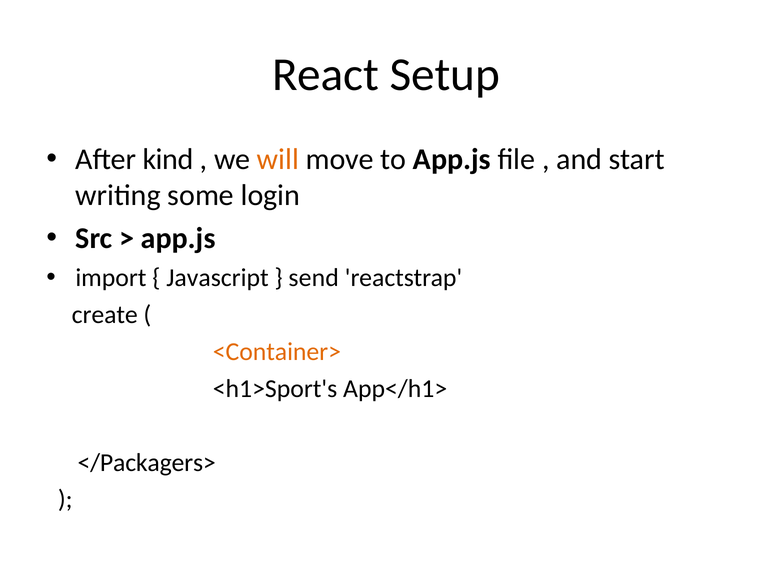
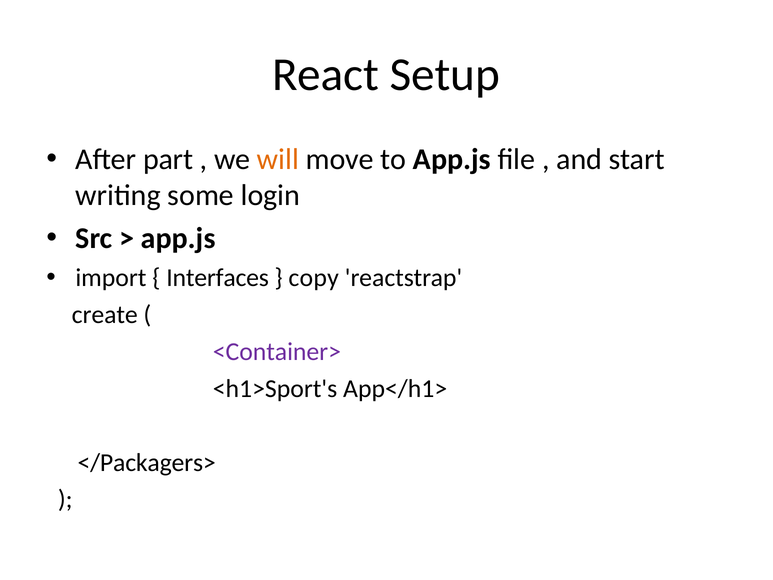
kind: kind -> part (168, 159)
Javascript: Javascript -> Interfaces (218, 278)
send: send -> copy (314, 278)
<Container> colour: orange -> purple (277, 351)
